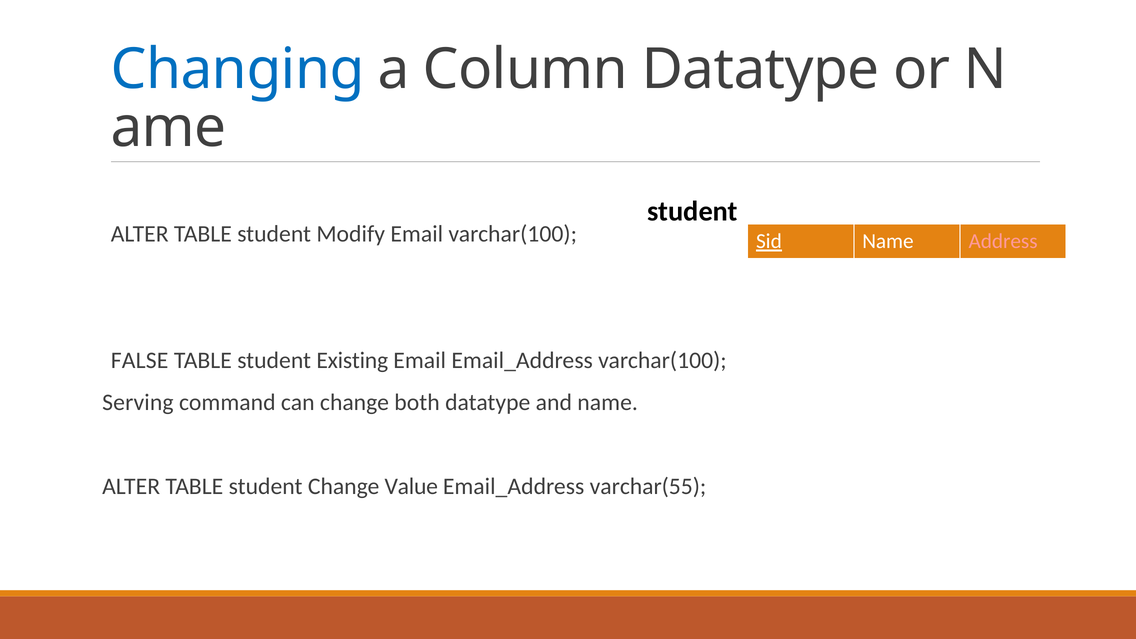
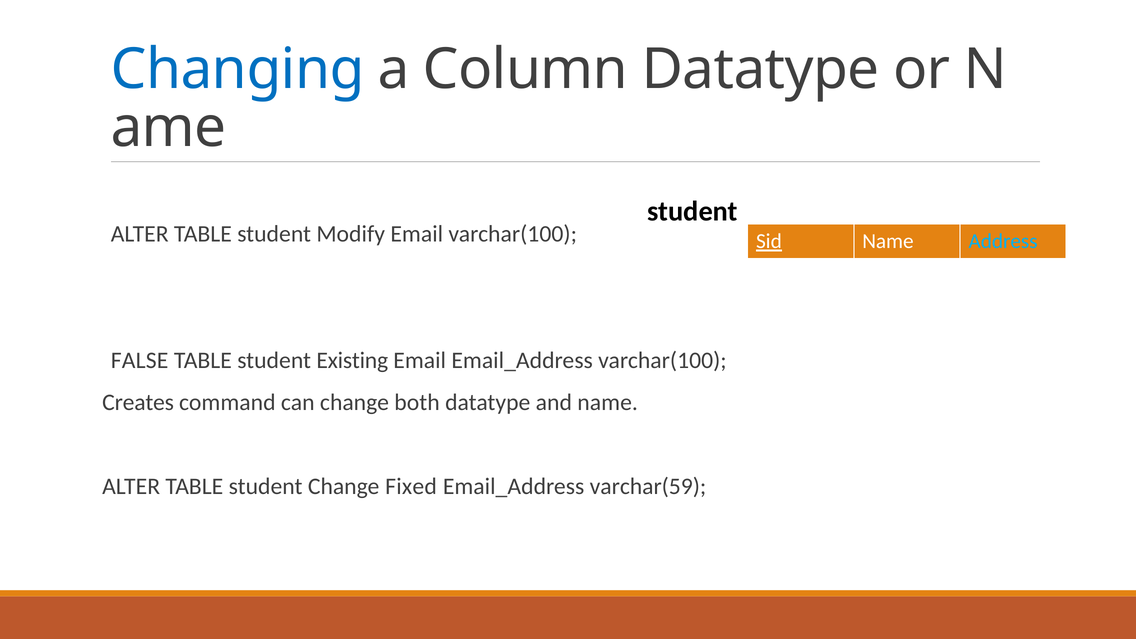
Address colour: pink -> light blue (1003, 241)
Serving: Serving -> Creates (138, 402)
Value: Value -> Fixed (411, 487)
varchar(55: varchar(55 -> varchar(59 (648, 487)
